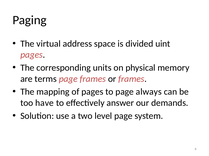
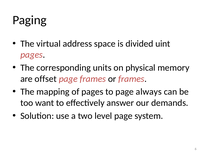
terms: terms -> offset (46, 79)
have: have -> want (45, 103)
